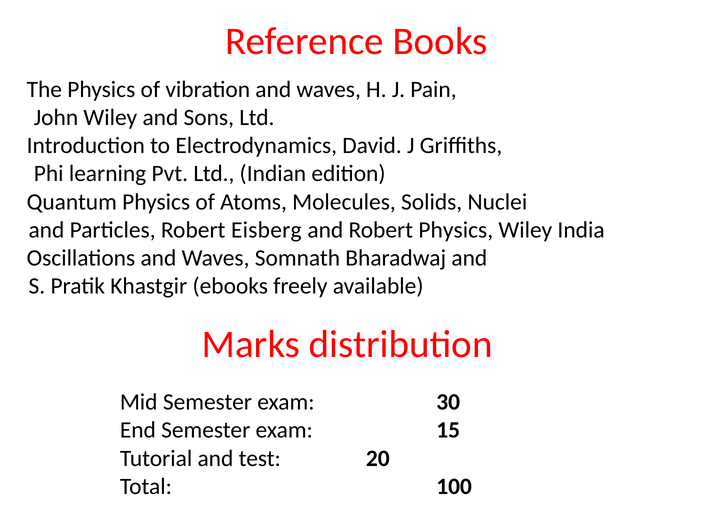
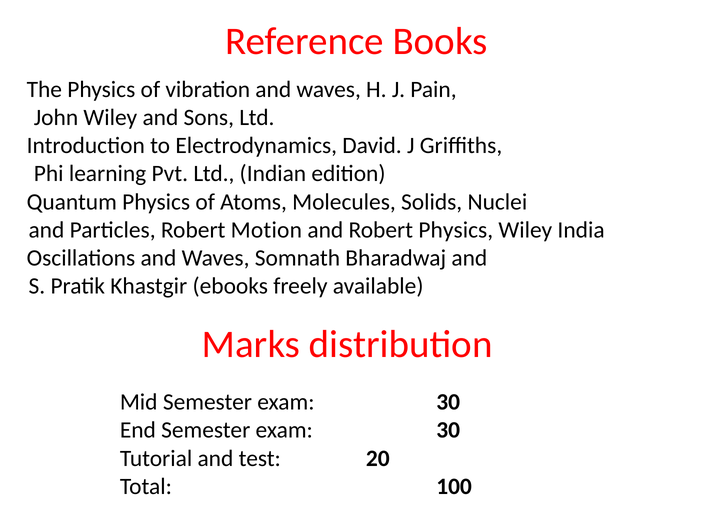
Eisberg: Eisberg -> Motion (266, 230)
End Semester exam 15: 15 -> 30 (448, 430)
